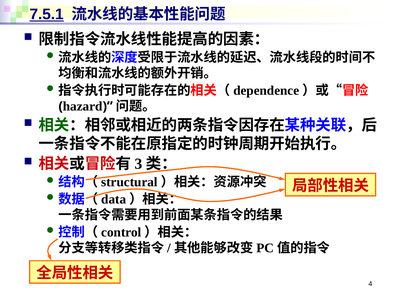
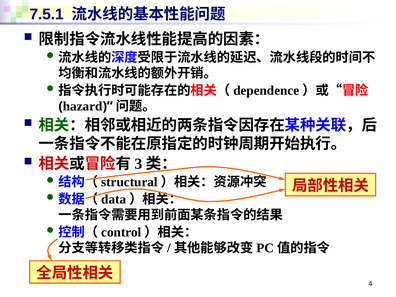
7.5.1 underline: present -> none (47, 14)
